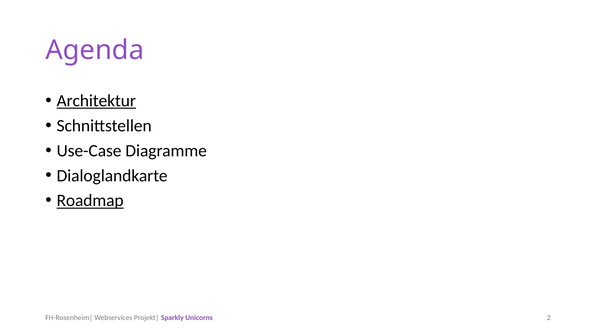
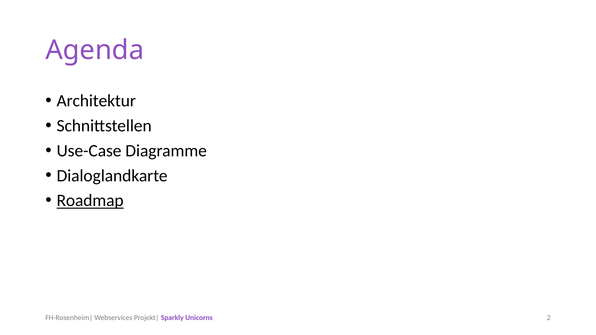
Architektur underline: present -> none (96, 101)
